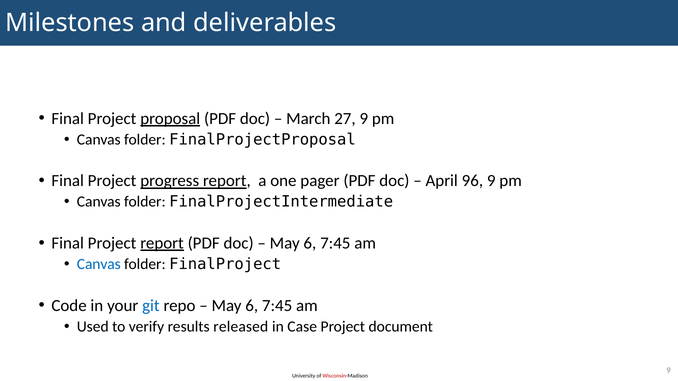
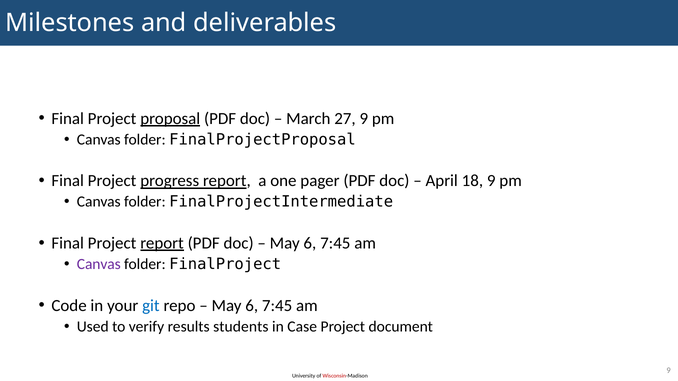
96: 96 -> 18 (472, 181)
Canvas colour: blue -> purple (99, 264)
released: released -> students (241, 327)
